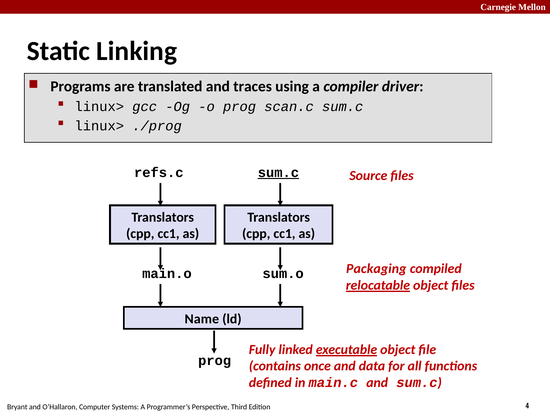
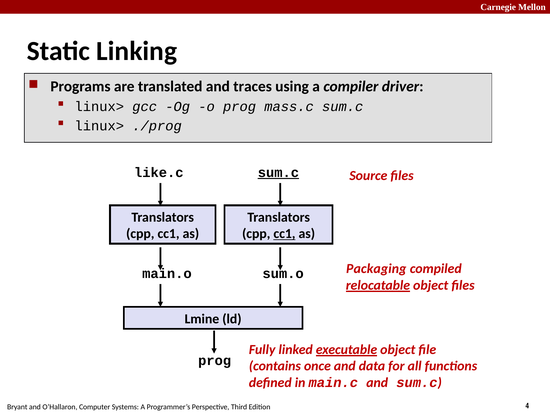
scan.c: scan.c -> mass.c (289, 106)
refs.c: refs.c -> like.c (159, 172)
cc1 underline: none -> present (284, 233)
Name: Name -> Lmine (202, 318)
